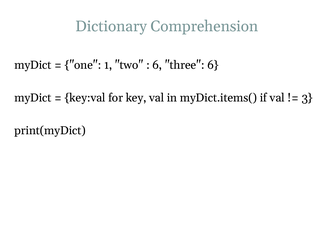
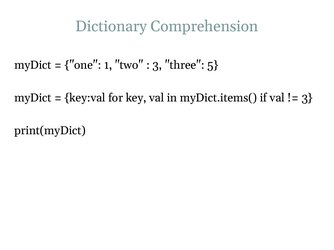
6: 6 -> 3 (157, 65)
three 6: 6 -> 5 (213, 65)
